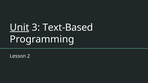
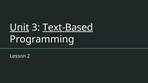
Text-Based underline: none -> present (68, 28)
